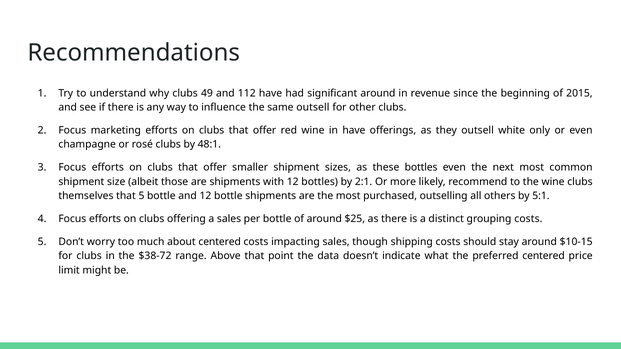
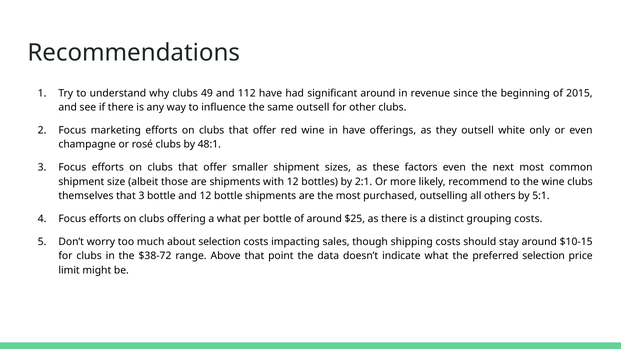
these bottles: bottles -> factors (421, 168)
that 5: 5 -> 3 (141, 196)
a sales: sales -> what (229, 219)
about centered: centered -> selection (220, 242)
preferred centered: centered -> selection (544, 256)
